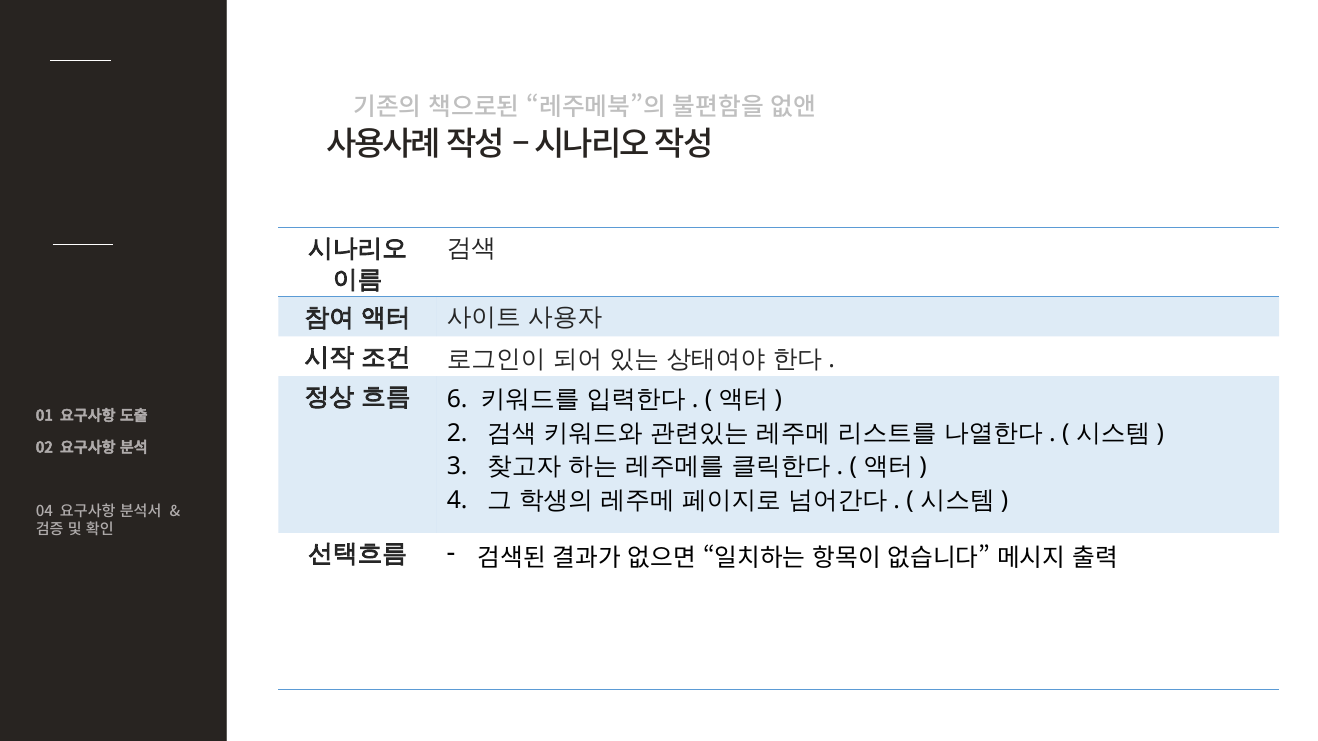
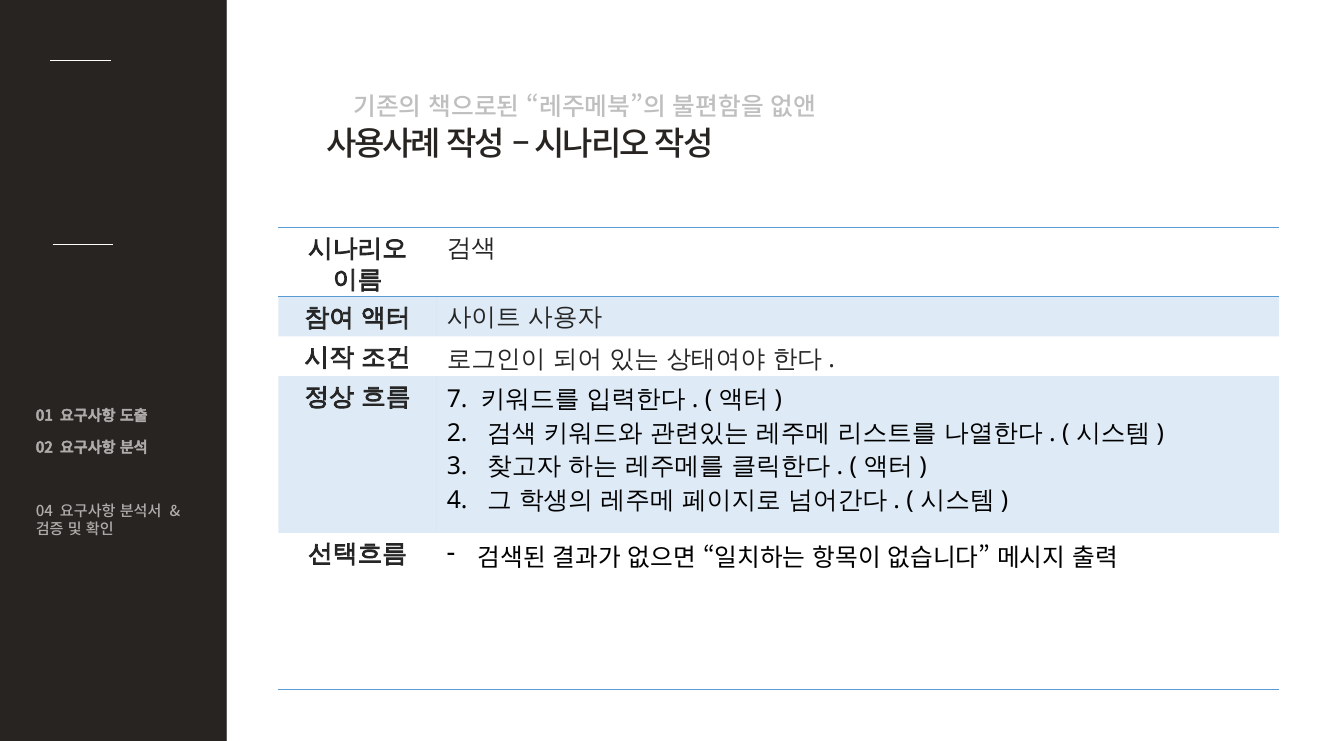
6: 6 -> 7 (457, 399)
